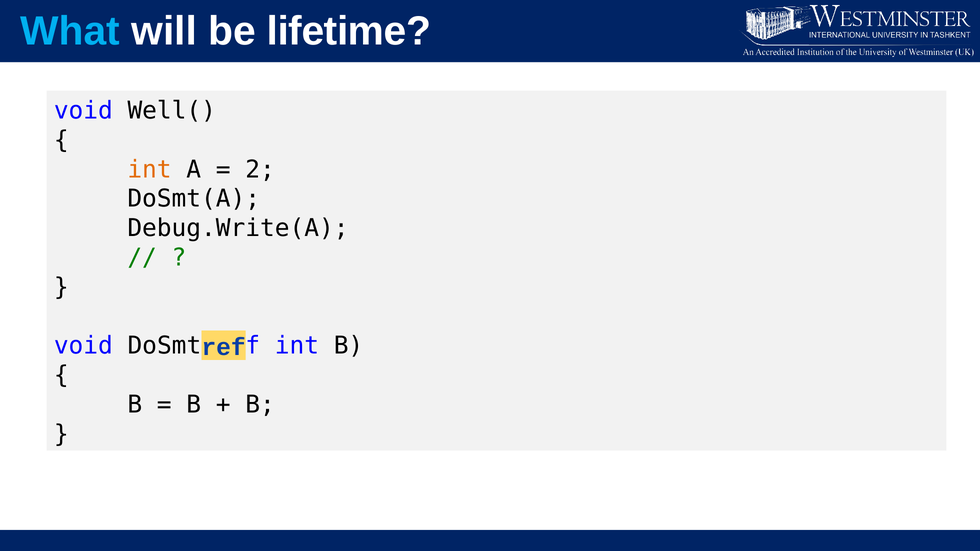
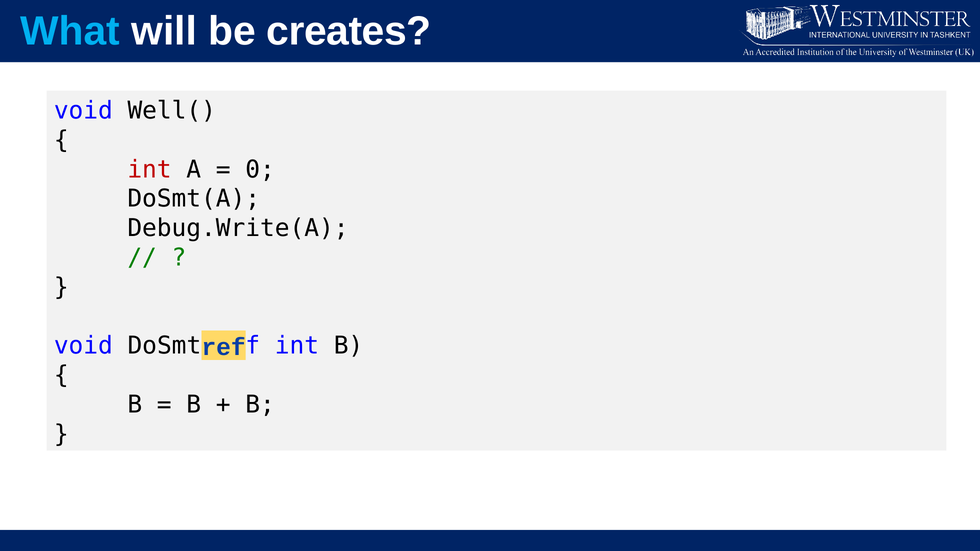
lifetime: lifetime -> creates (349, 31)
int colour: orange -> red (149, 170)
2: 2 -> 0 (260, 170)
